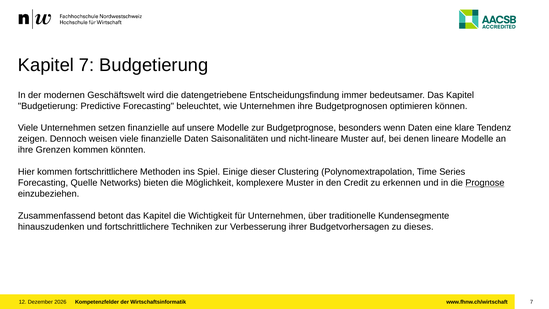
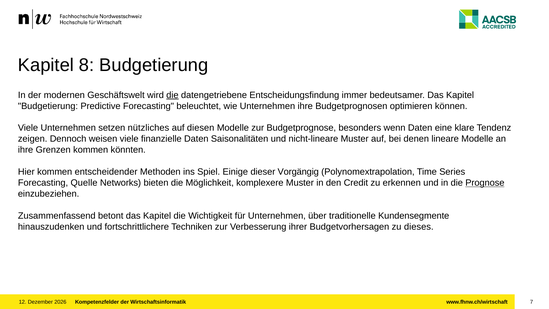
Kapitel 7: 7 -> 8 (87, 65)
die underline: none -> present (172, 95)
setzen finanzielle: finanzielle -> nützliches (148, 128)
unsere: unsere -> diesen (201, 128)
kommen fortschrittlichere: fortschrittlichere -> entscheidender (106, 172)
Clustering: Clustering -> Vorgängig (298, 172)
